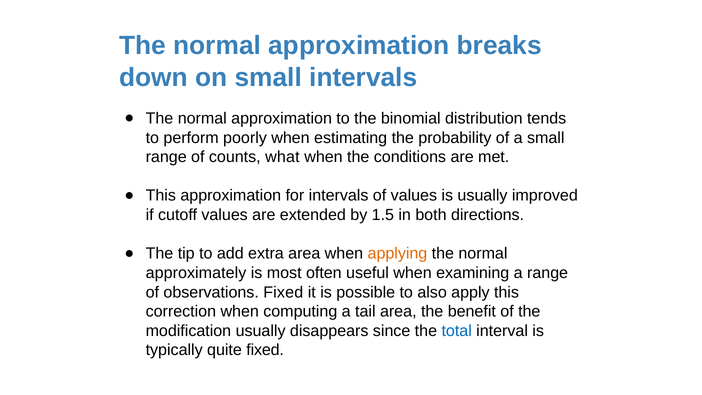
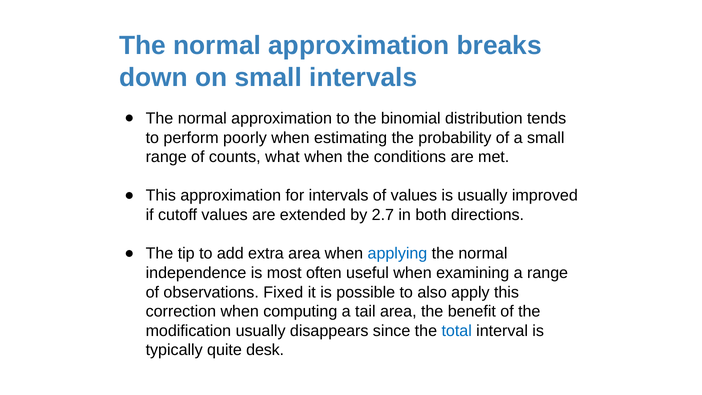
1.5: 1.5 -> 2.7 (383, 215)
applying colour: orange -> blue (397, 254)
approximately: approximately -> independence (196, 273)
quite fixed: fixed -> desk (265, 350)
